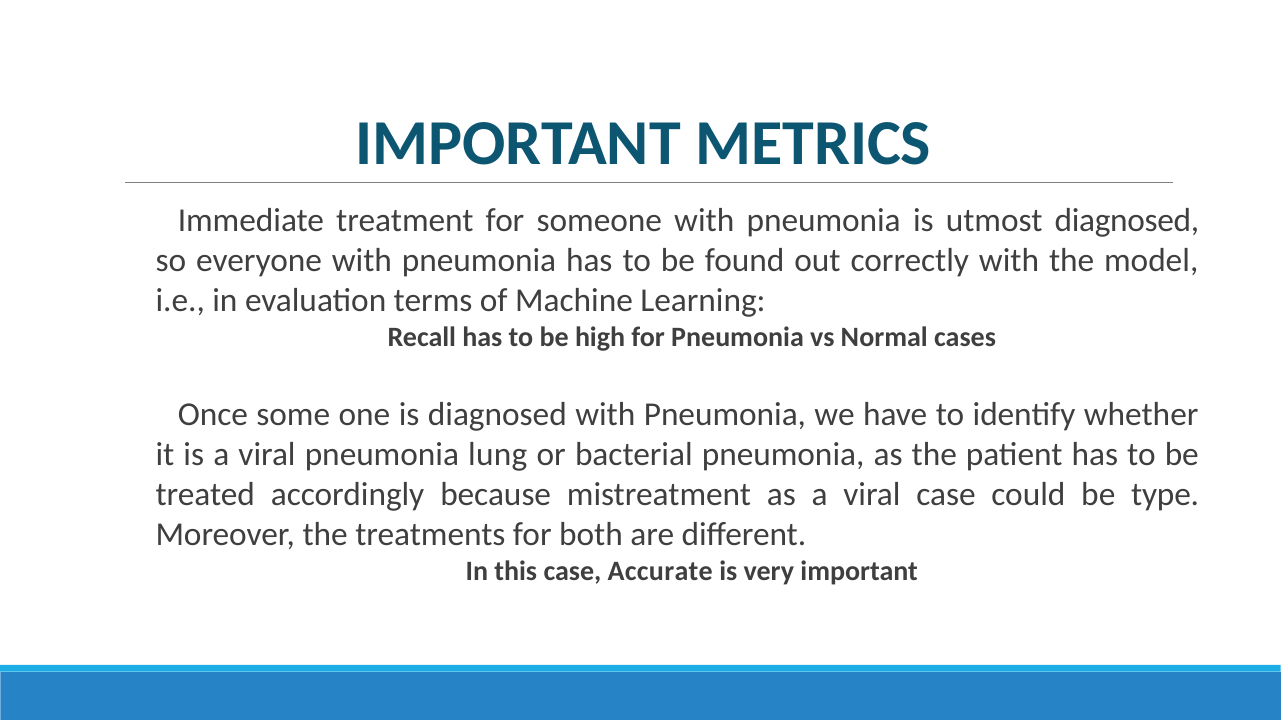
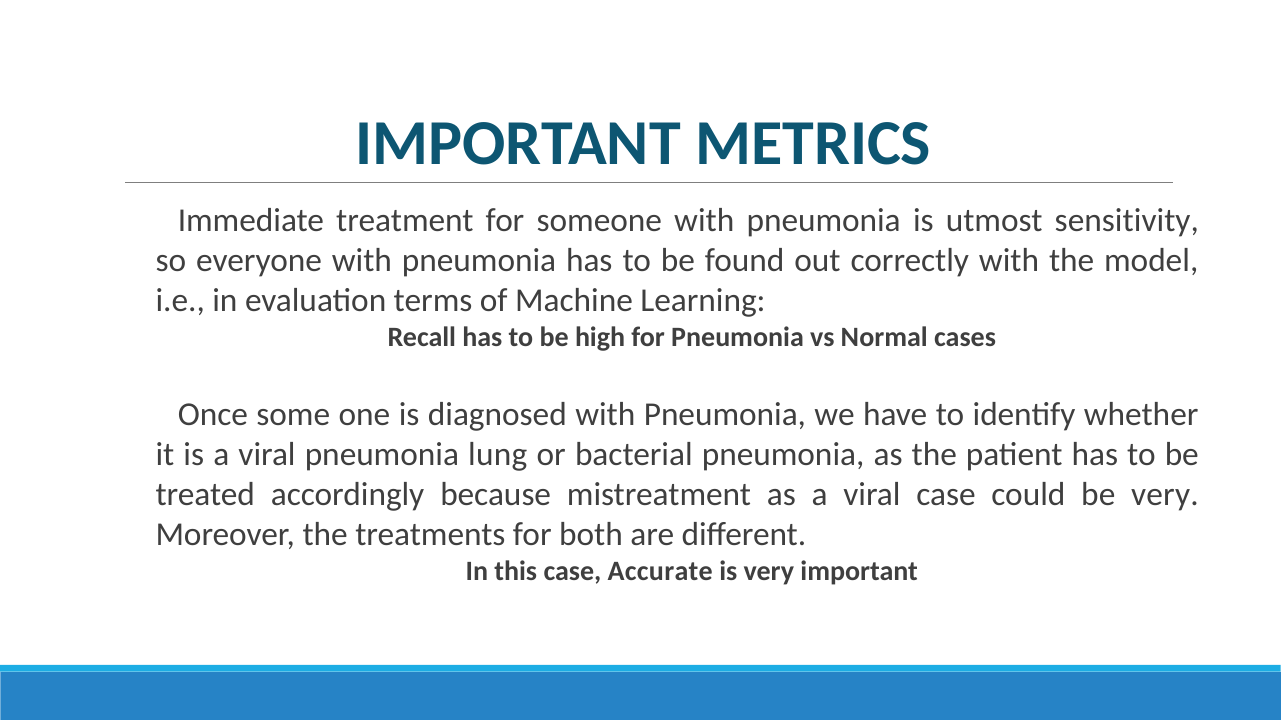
utmost diagnosed: diagnosed -> sensitivity (1127, 221)
be type: type -> very (1165, 495)
